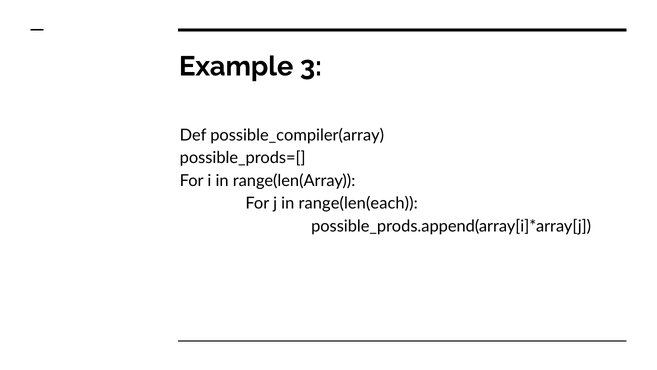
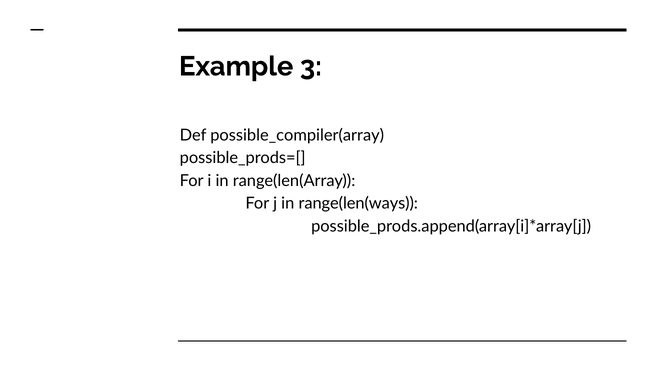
range(len(each: range(len(each -> range(len(ways (358, 203)
